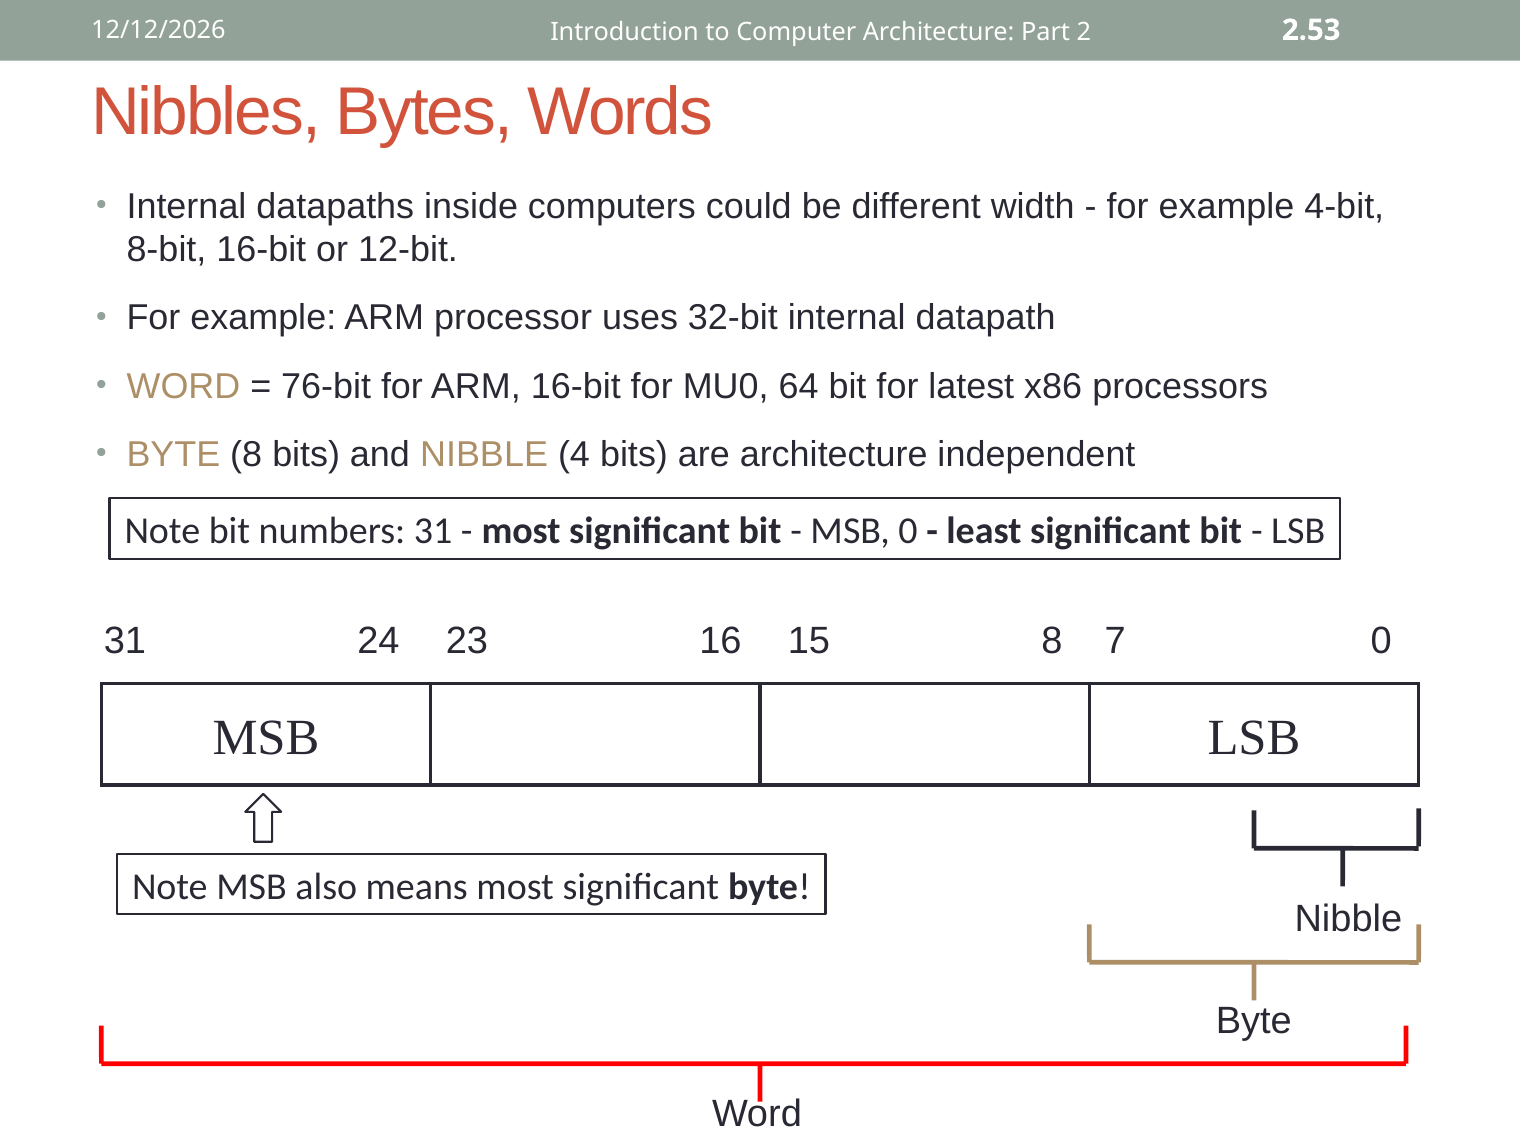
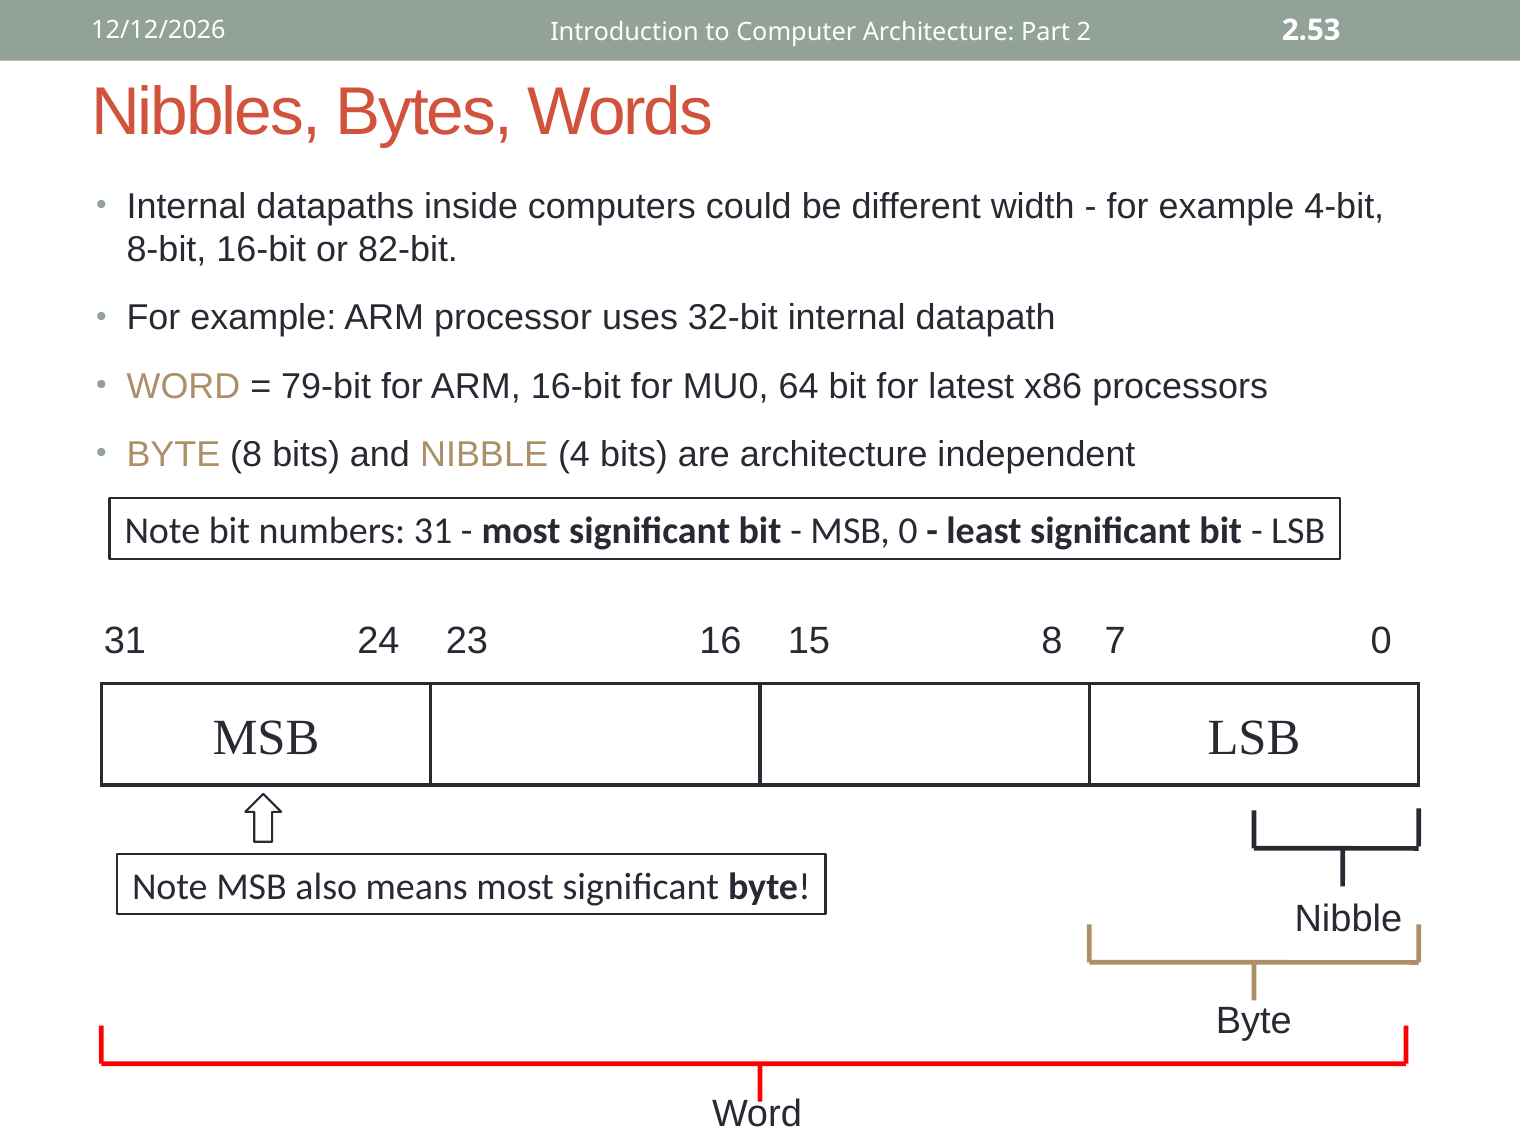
12-bit: 12-bit -> 82-bit (408, 250)
76-bit: 76-bit -> 79-bit (326, 387)
